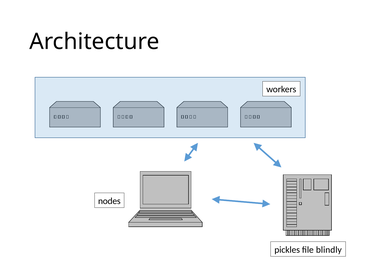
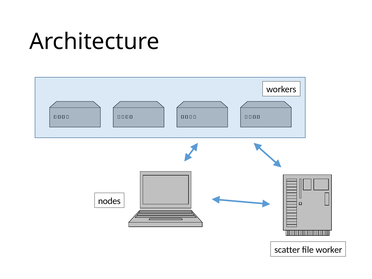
pickles: pickles -> scatter (287, 250)
blindly: blindly -> worker (329, 250)
